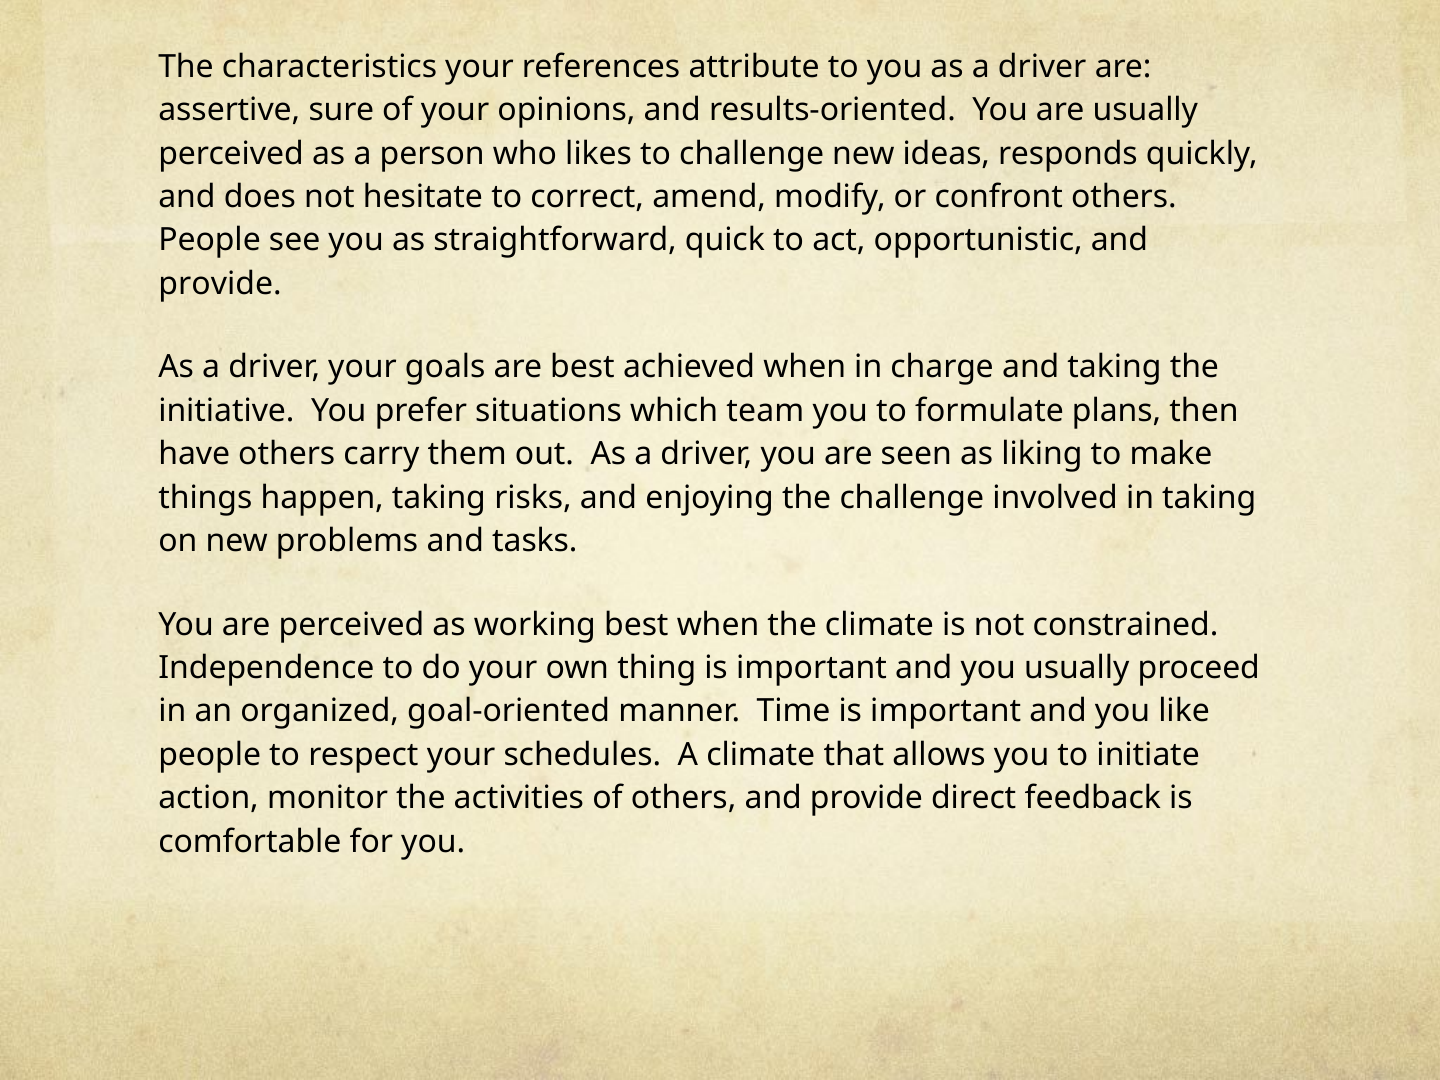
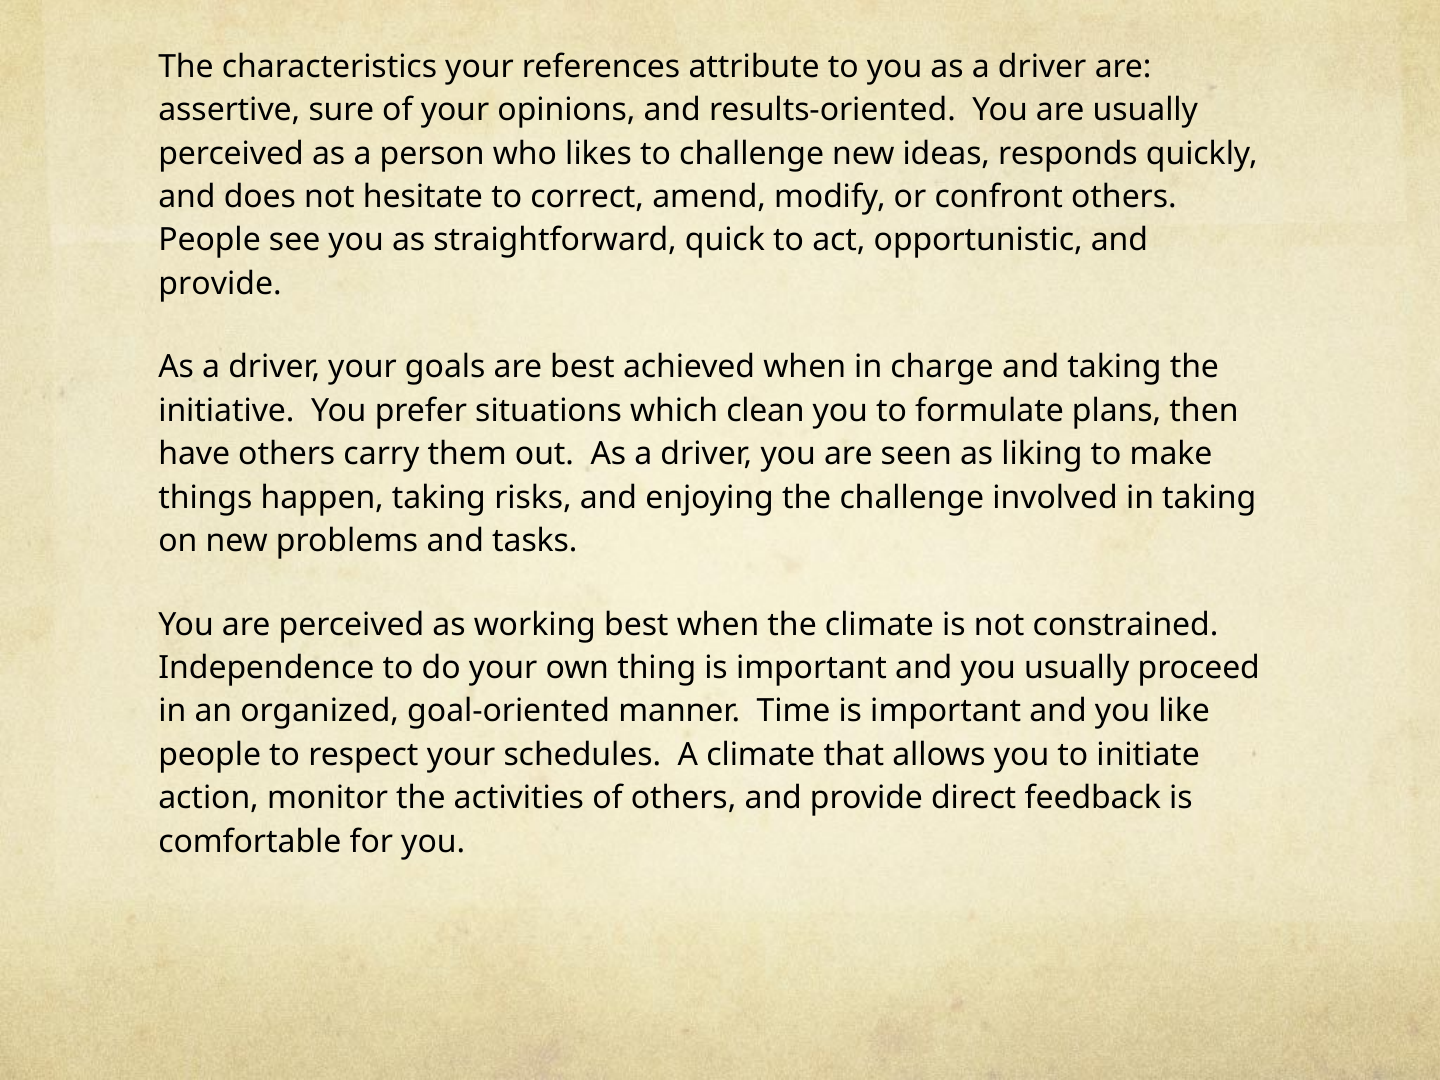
team: team -> clean (766, 411)
